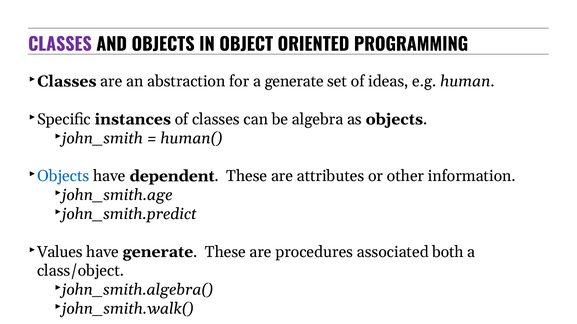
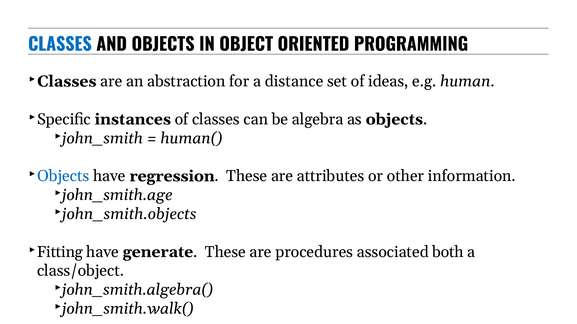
CLASSES colour: purple -> blue (60, 45)
a generate: generate -> distance (294, 81)
dependent: dependent -> regression (172, 176)
john_smith.predict: john_smith.predict -> john_smith.objects (129, 214)
Values: Values -> Fitting (60, 252)
